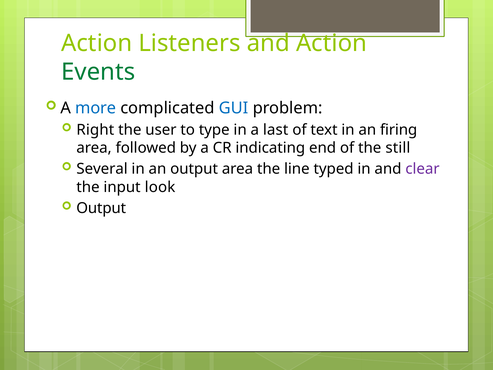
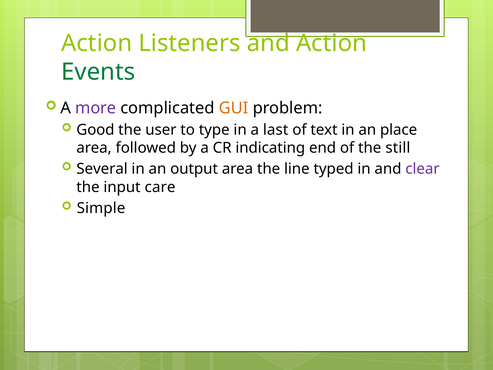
more colour: blue -> purple (96, 108)
GUI colour: blue -> orange (234, 108)
Right: Right -> Good (95, 130)
firing: firing -> place (399, 130)
look: look -> care (160, 187)
Output: Output -> Simple (101, 208)
